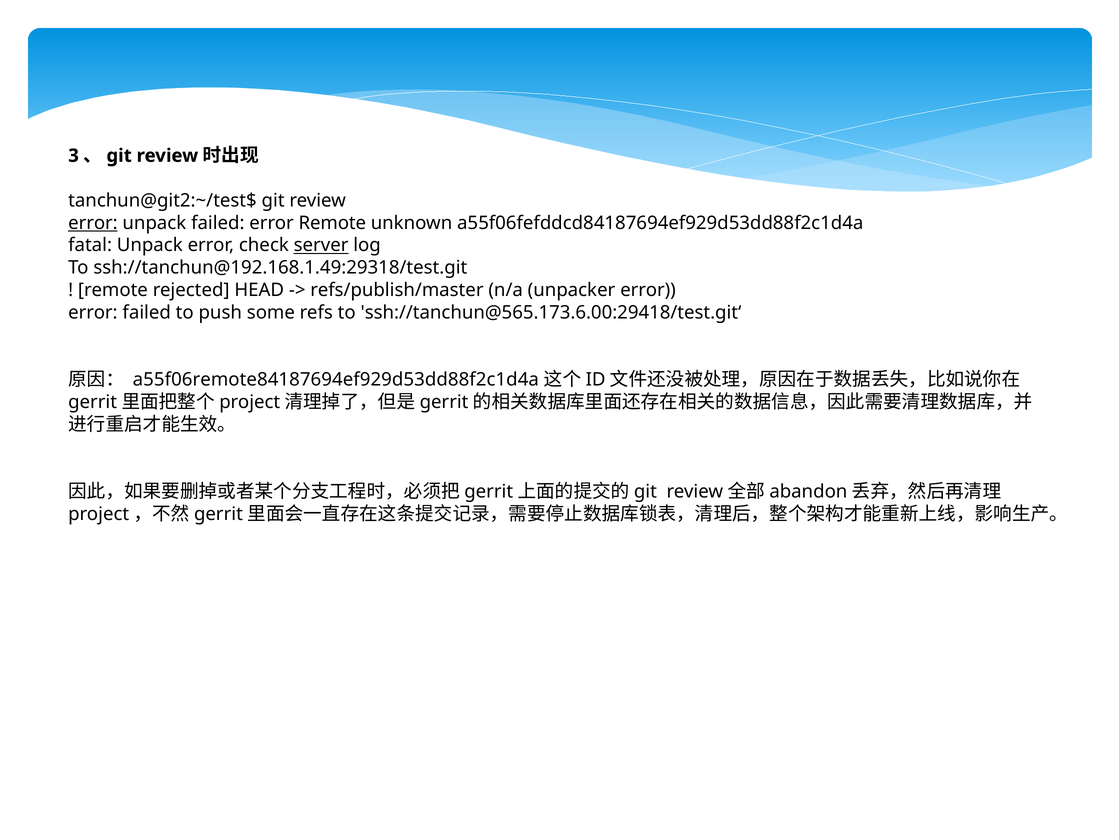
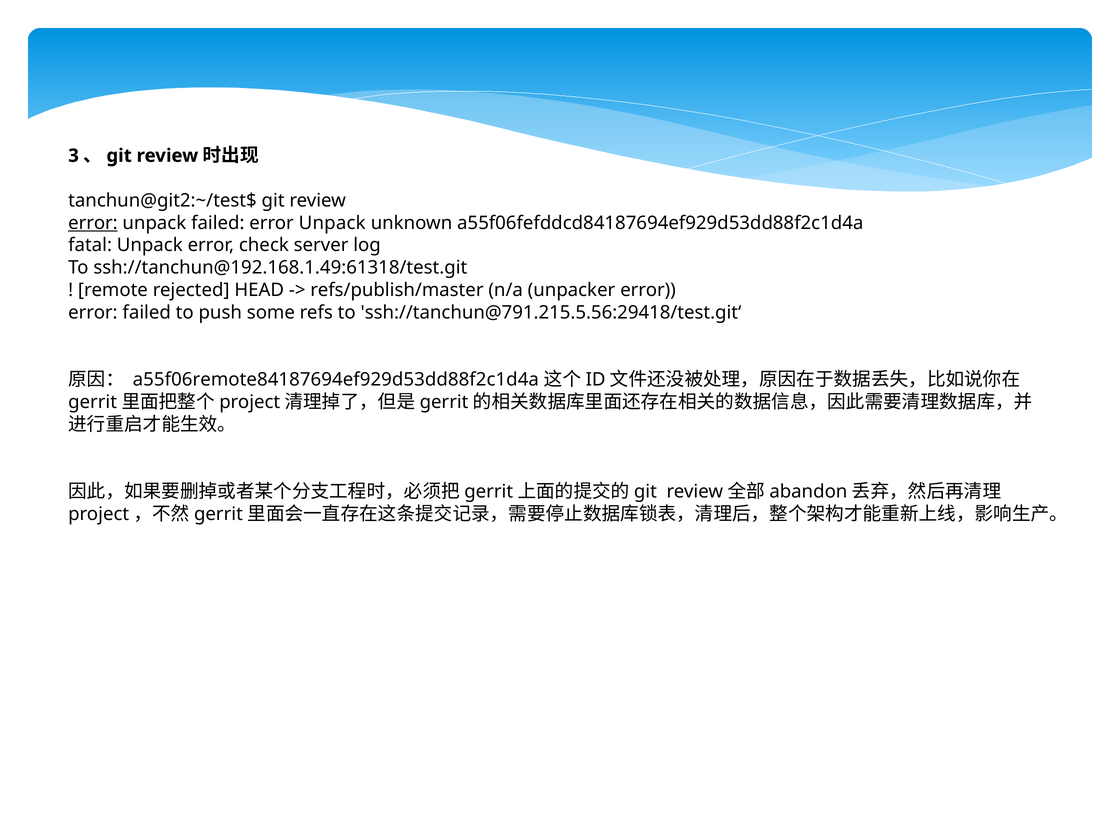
failed error Remote: Remote -> Unpack (332, 223)
server underline: present -> none (321, 245)
ssh://tanchun@192.168.1.49:29318/test.git: ssh://tanchun@192.168.1.49:29318/test.git -> ssh://tanchun@192.168.1.49:61318/test.git (280, 267)
ssh://tanchun@565.173.6.00:29418/test.git‘: ssh://tanchun@565.173.6.00:29418/test.git‘ -> ssh://tanchun@791.215.5.56:29418/test.git‘ (551, 312)
